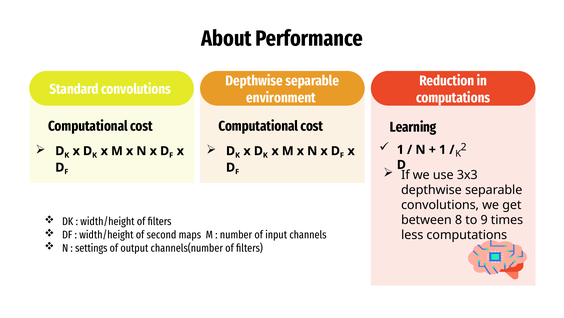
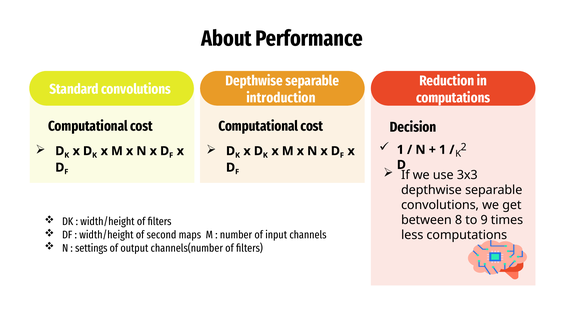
environment: environment -> introduction (281, 98)
Learning: Learning -> Decision (413, 127)
